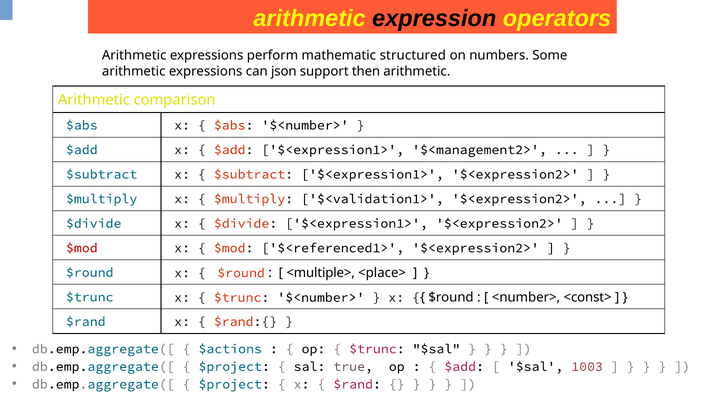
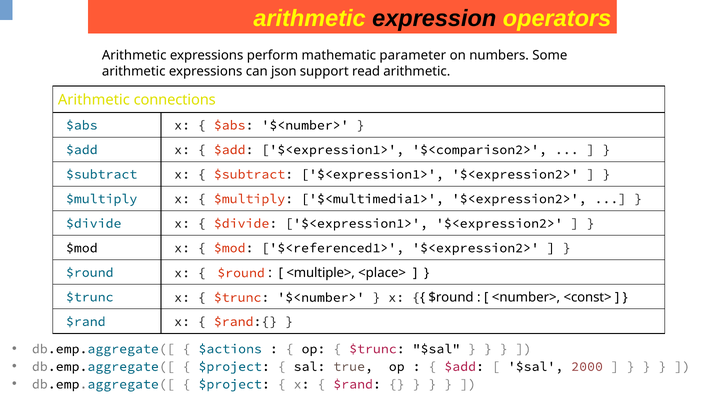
structured: structured -> parameter (413, 56)
then: then -> read (366, 71)
comparison: comparison -> connections (175, 100)
$<management2>: $<management2> -> $<comparison2> (480, 150)
$<validation1>: $<validation1> -> $<multimedia1> (372, 199)
$mod colour: red -> black (82, 248)
1003: 1003 -> 2000 (587, 366)
